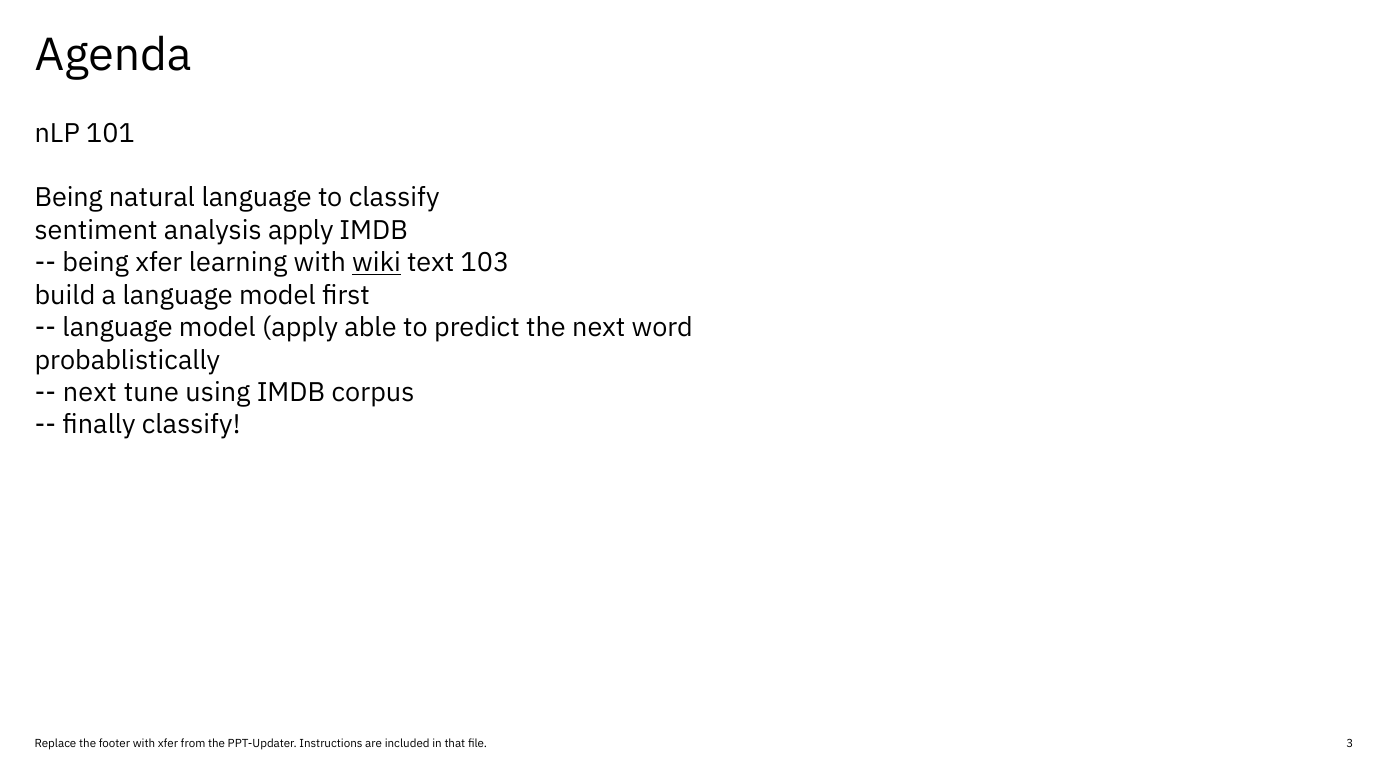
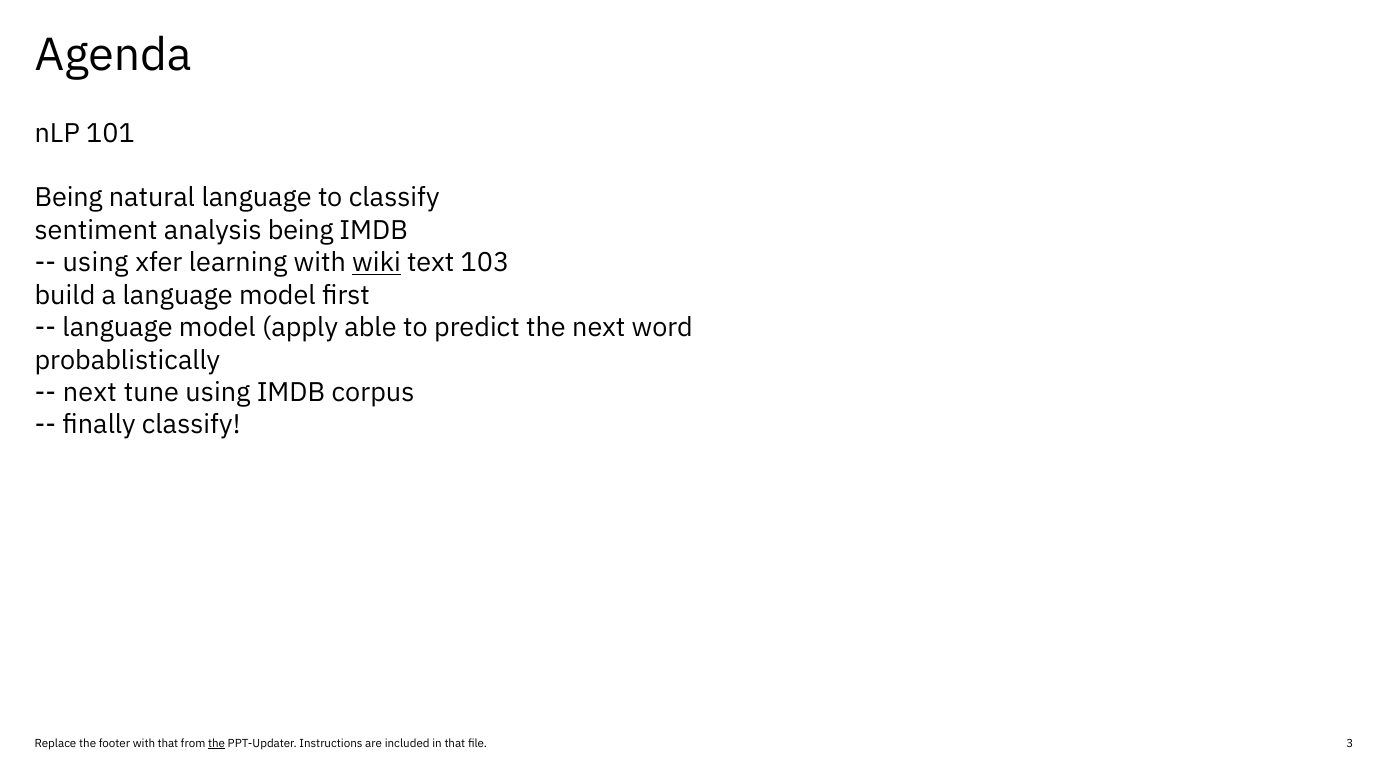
analysis apply: apply -> being (301, 230)
being: being -> using (95, 263)
with xfer: xfer -> that (168, 743)
the underline: none -> present (217, 743)
